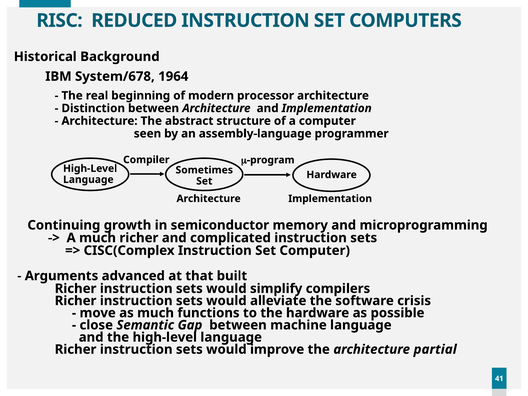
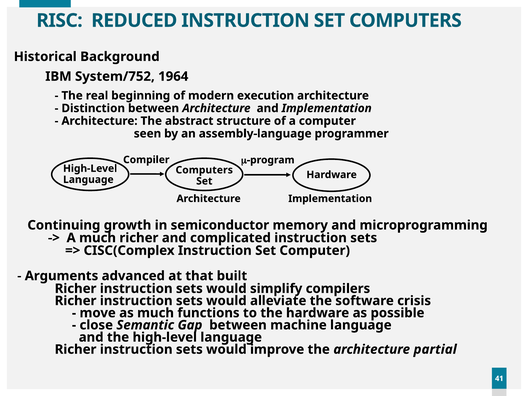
System/678: System/678 -> System/752 (115, 76)
processor: processor -> execution (266, 96)
Sometimes: Sometimes -> Computers (204, 170)
